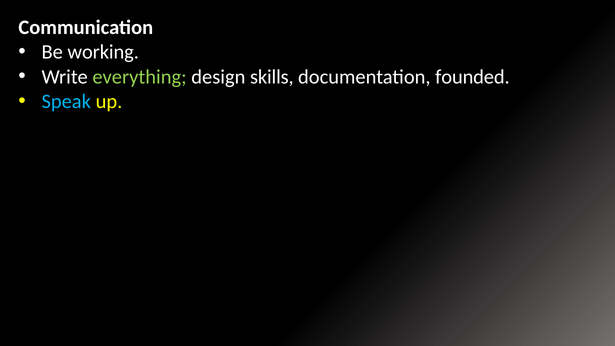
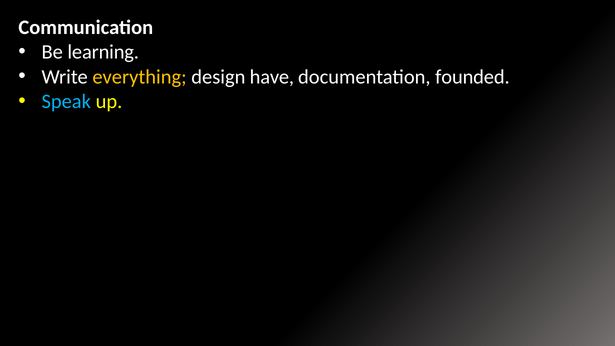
working: working -> learning (103, 52)
everything colour: light green -> yellow (140, 77)
skills: skills -> have (272, 77)
